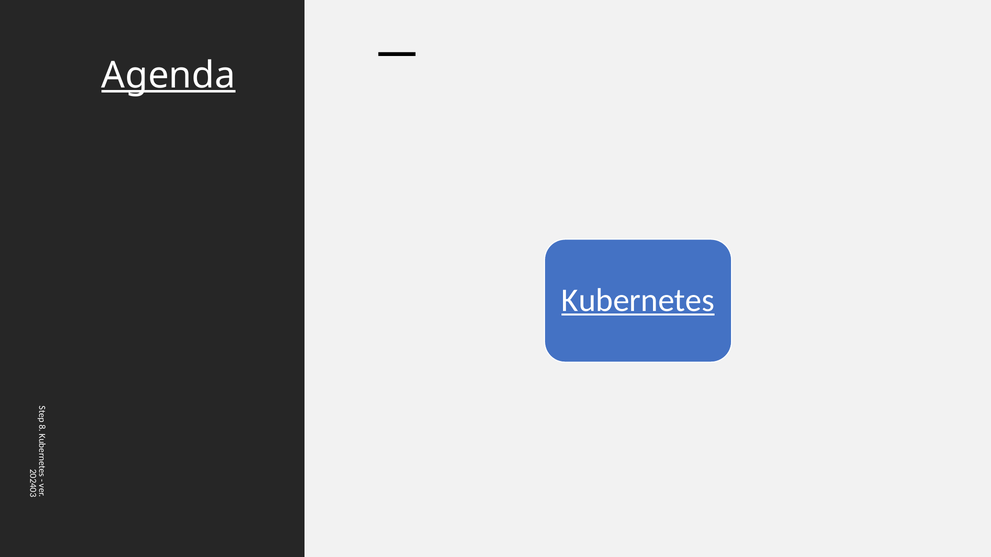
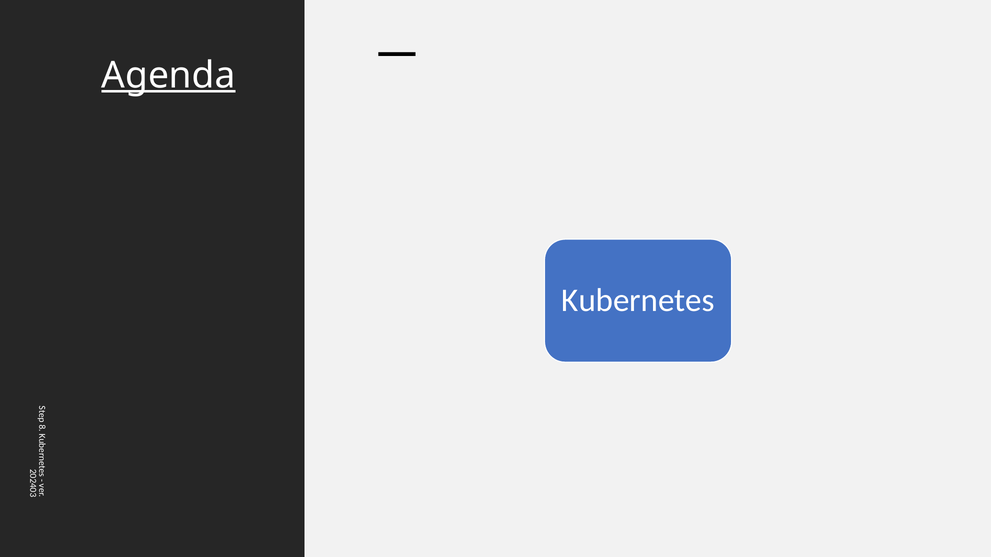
Kubernetes underline: present -> none (638, 301)
